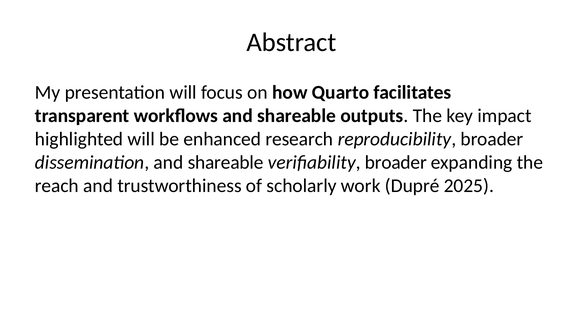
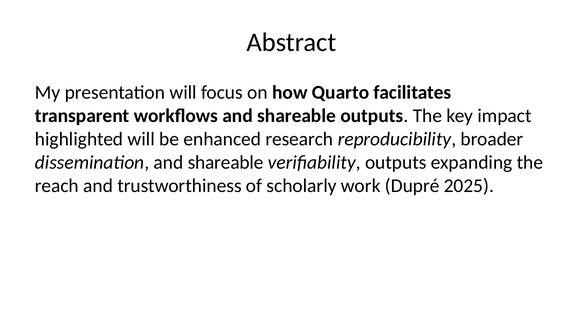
verifiability broader: broader -> outputs (396, 162)
